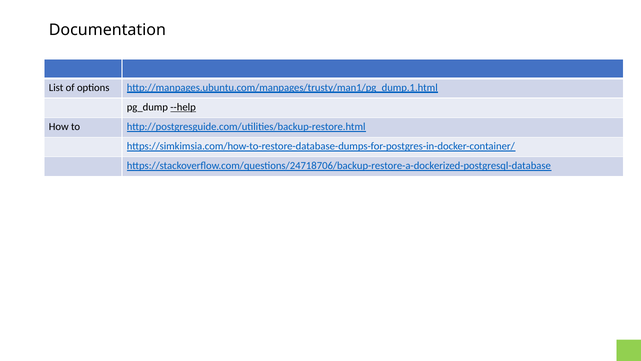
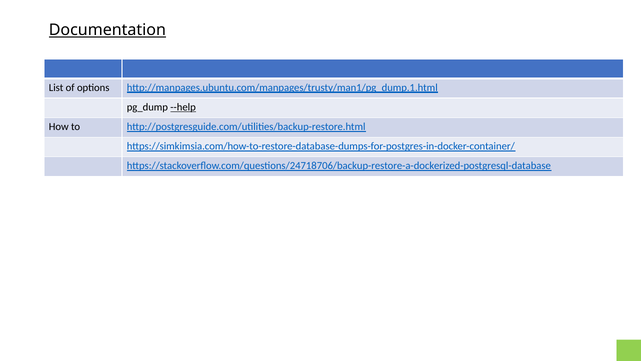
Documentation underline: none -> present (107, 30)
